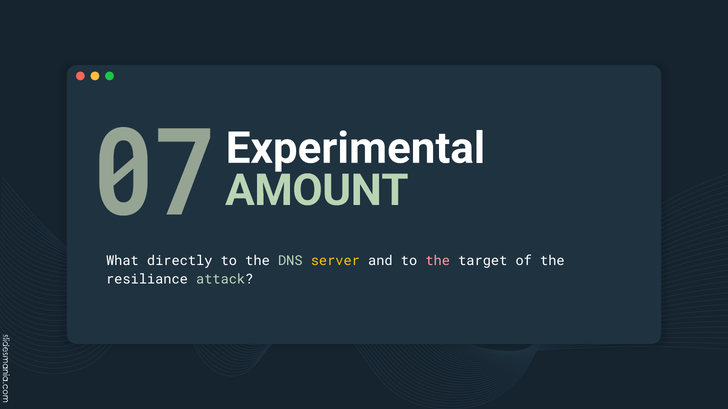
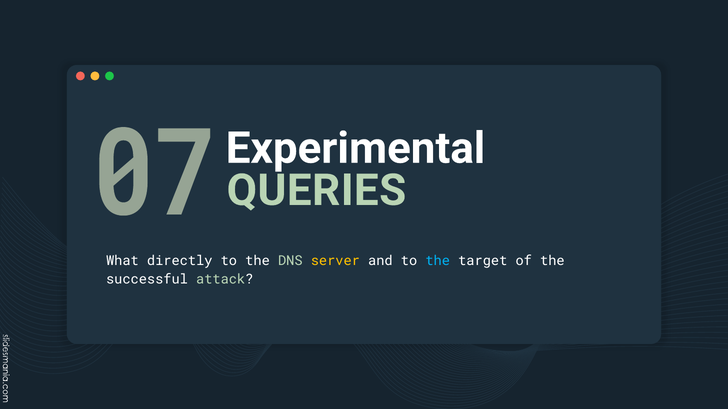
AMOUNT: AMOUNT -> QUERIES (316, 191)
the colour: pink -> light blue (438, 261)
resiliance: resiliance -> successful (147, 280)
